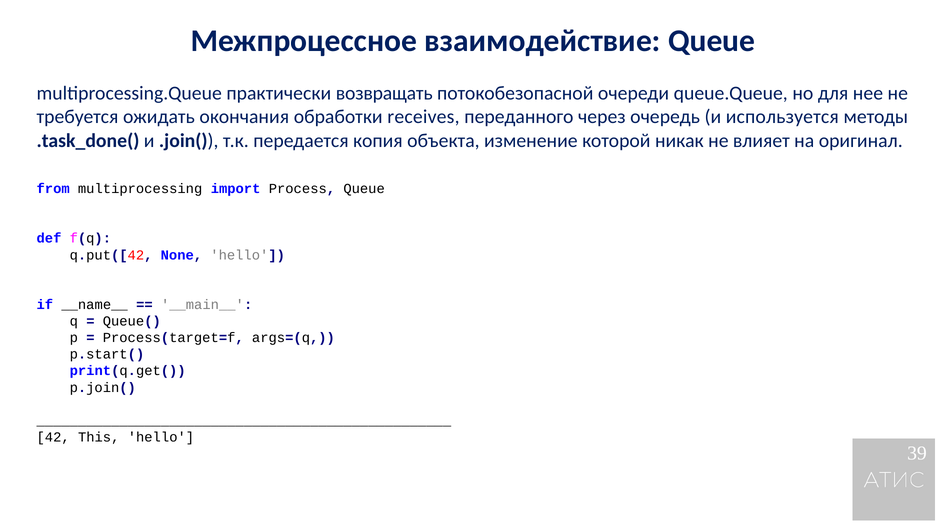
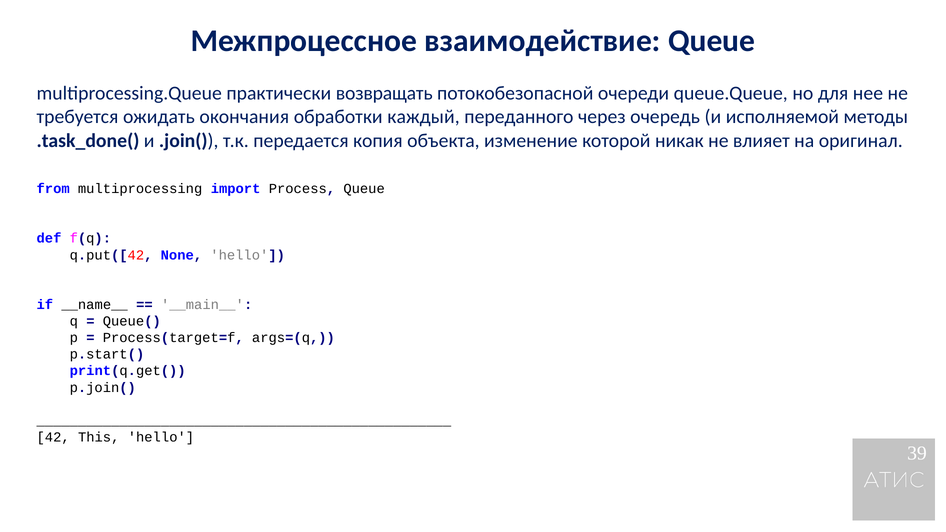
receives: receives -> каждый (423, 117)
используется: используется -> исполняемой (782, 117)
